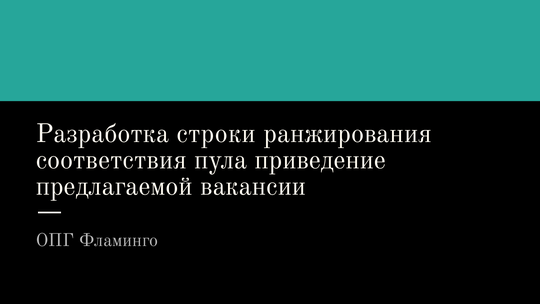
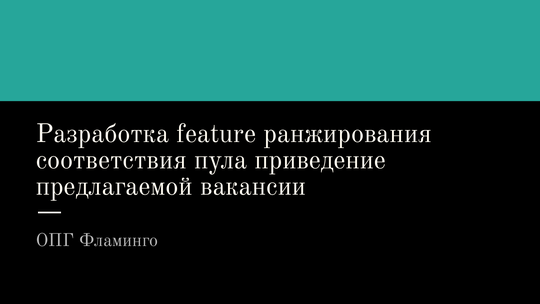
строки: строки -> feature (216, 133)
